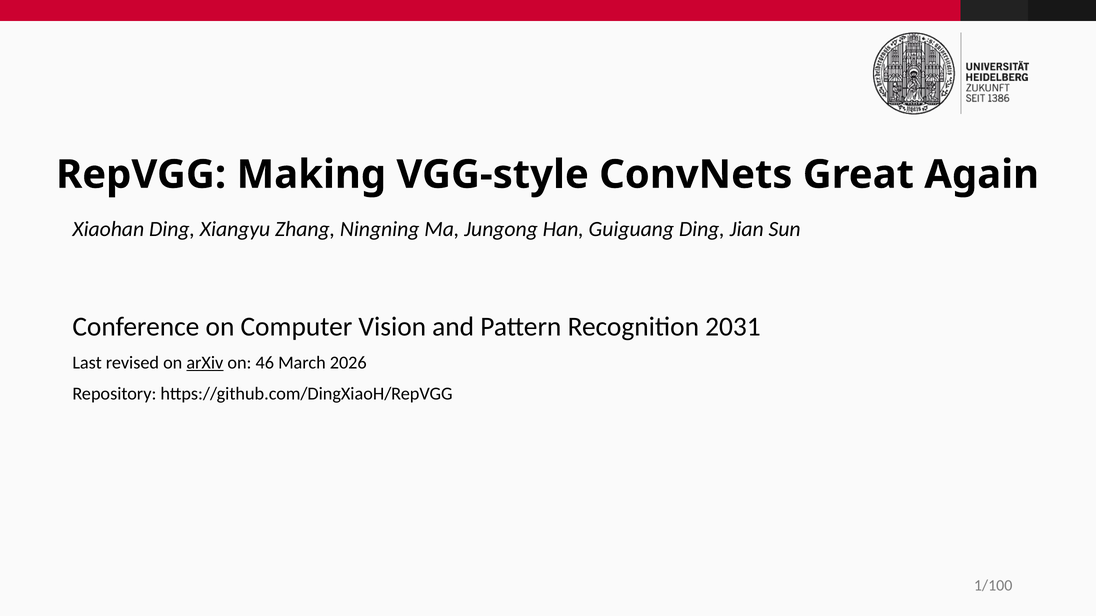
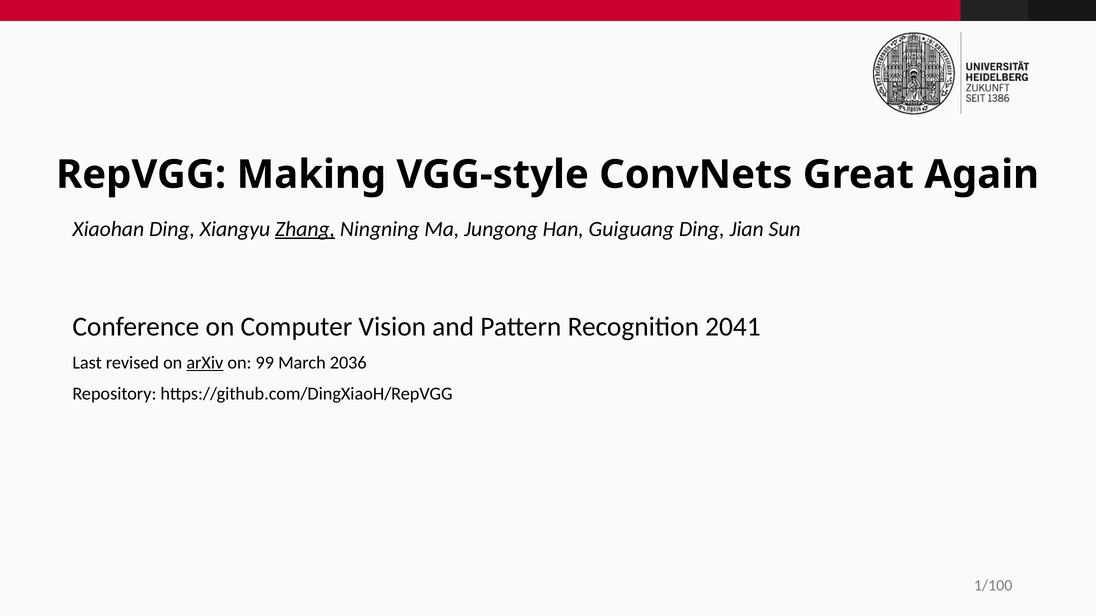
Zhang underline: none -> present (305, 229)
2031: 2031 -> 2041 (733, 327)
46: 46 -> 99 (265, 363)
2026: 2026 -> 2036 (348, 363)
